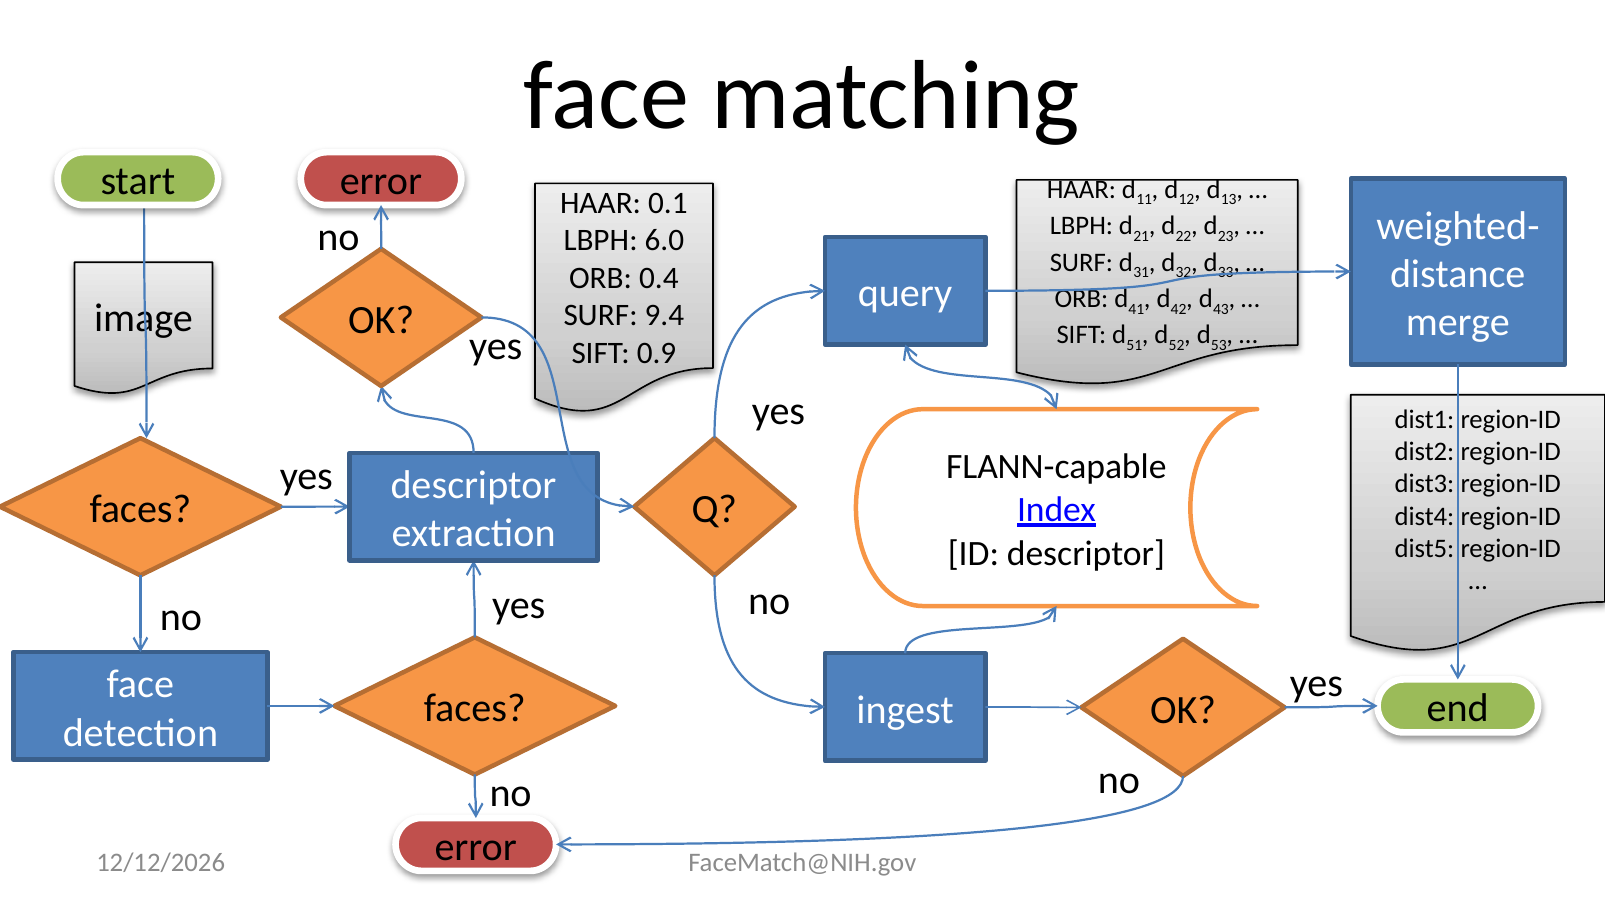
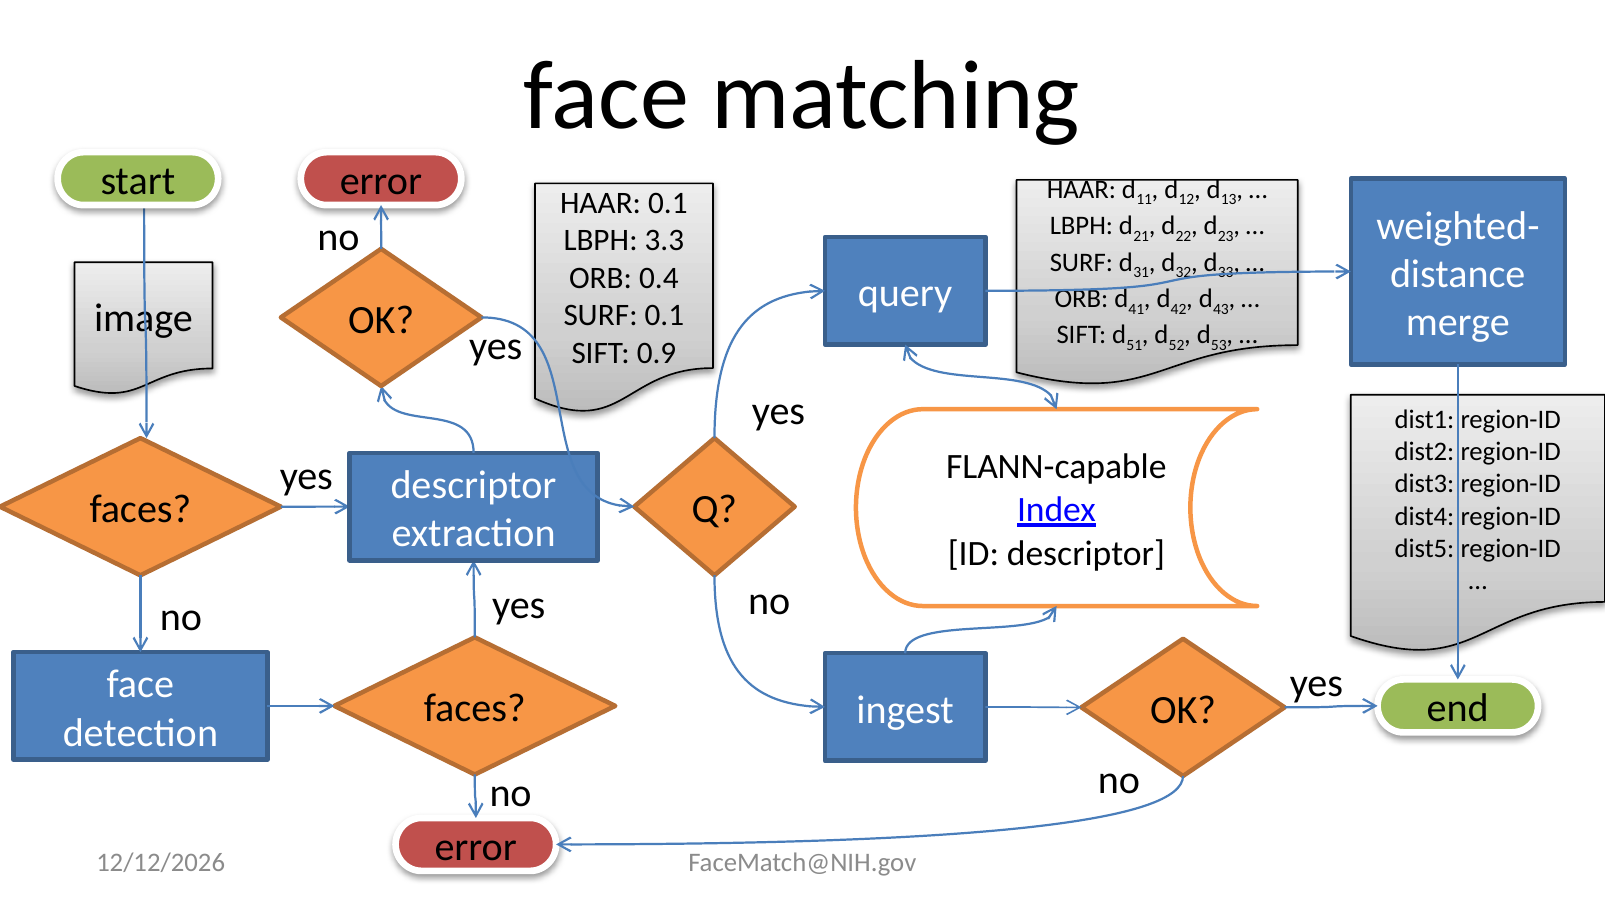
6.0: 6.0 -> 3.3 (664, 240)
SURF 9.4: 9.4 -> 0.1 (664, 315)
